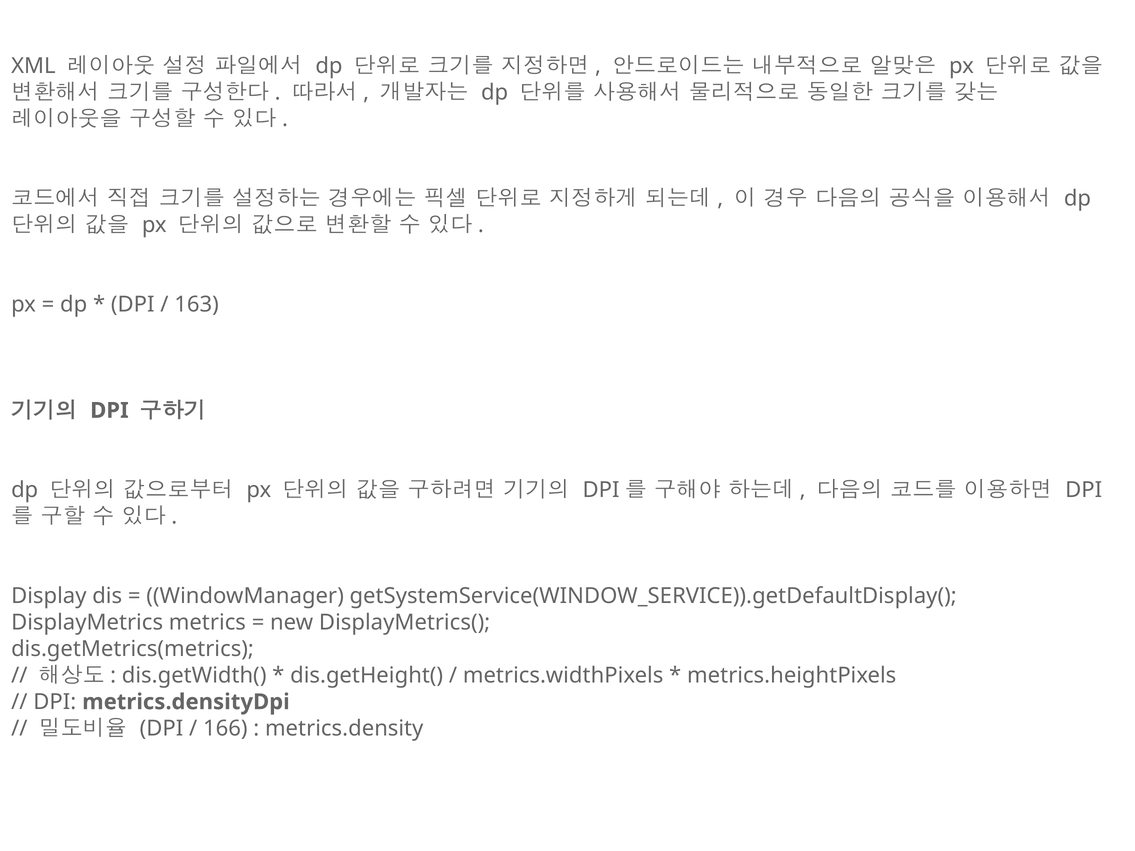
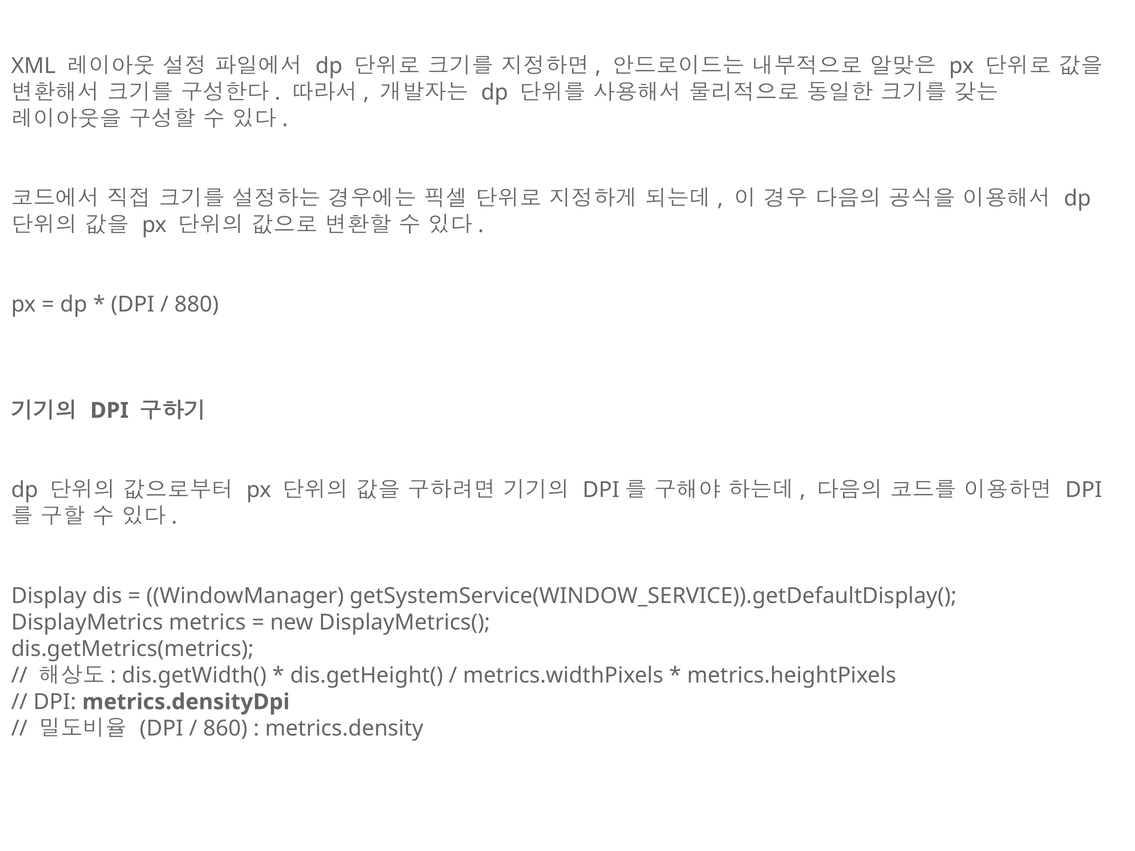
163: 163 -> 880 (197, 305)
166: 166 -> 860 (225, 729)
